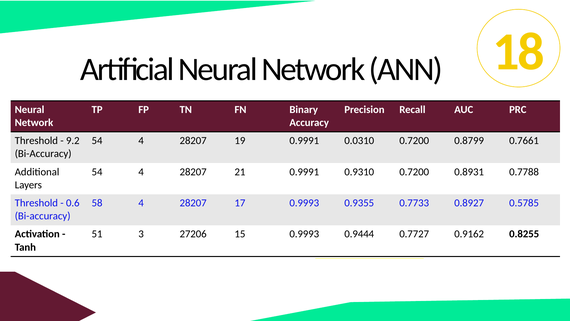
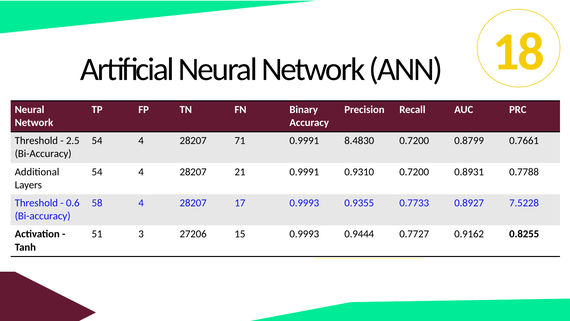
9.2: 9.2 -> 2.5 (73, 141)
19: 19 -> 71 (240, 141)
0.0310: 0.0310 -> 8.4830 (359, 141)
0.5785: 0.5785 -> 7.5228 (524, 203)
